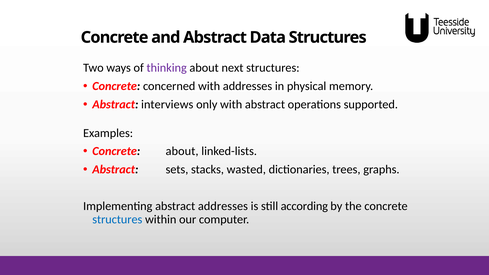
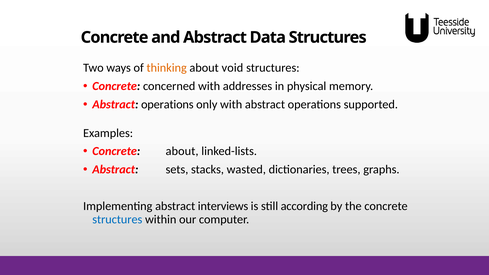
thinking colour: purple -> orange (167, 68)
next: next -> void (232, 68)
interviews: interviews -> operations (167, 105)
abstract addresses: addresses -> interviews (223, 206)
